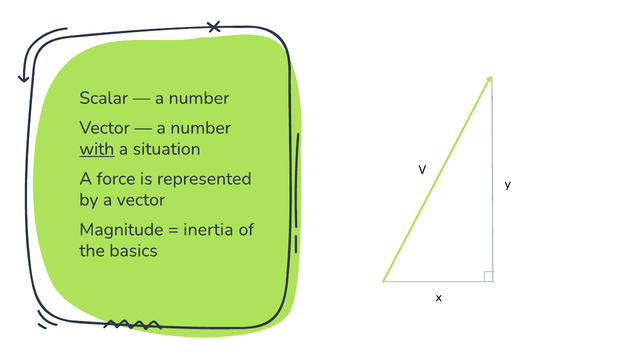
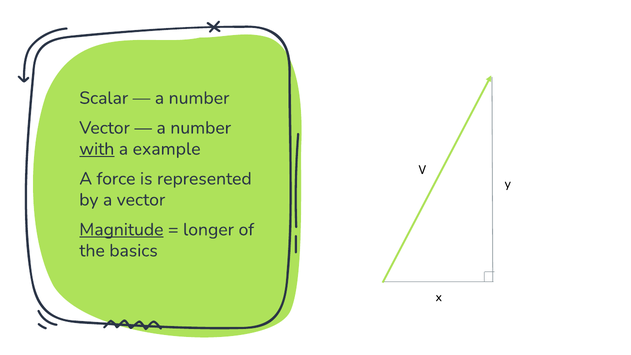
situation: situation -> example (167, 149)
Magnitude underline: none -> present (121, 229)
inertia: inertia -> longer (209, 229)
